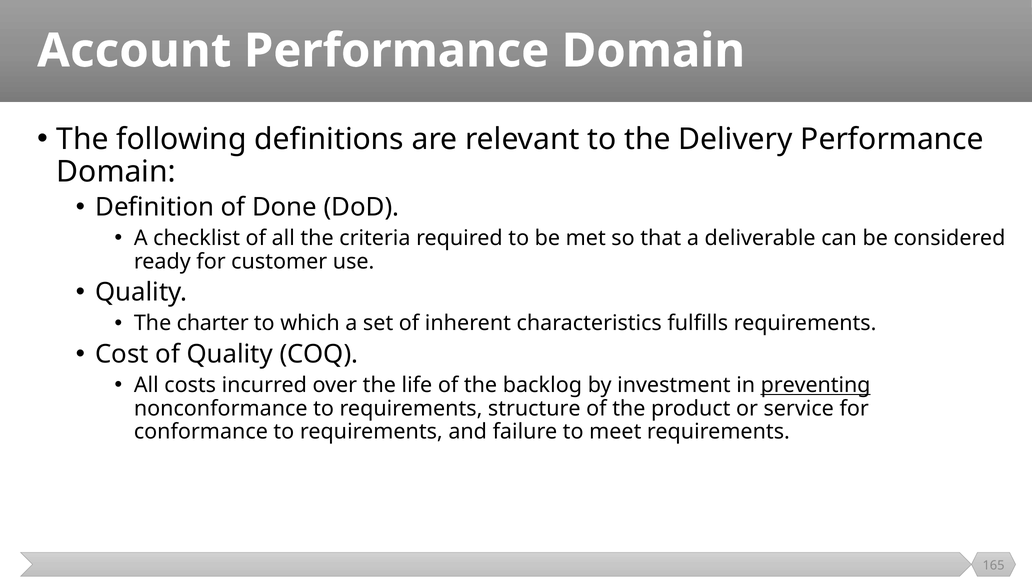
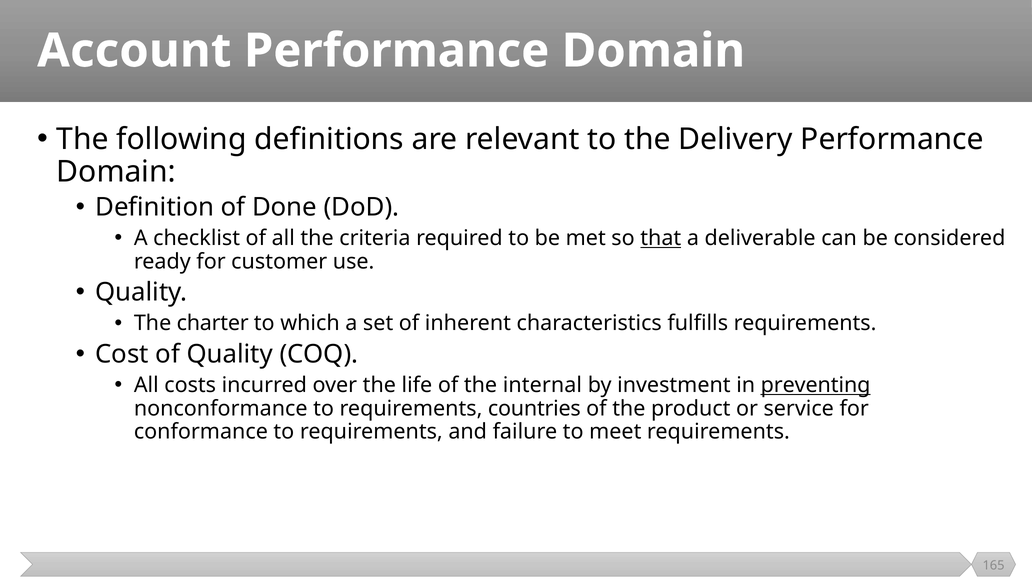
that underline: none -> present (661, 238)
backlog: backlog -> internal (542, 385)
structure: structure -> countries (534, 408)
